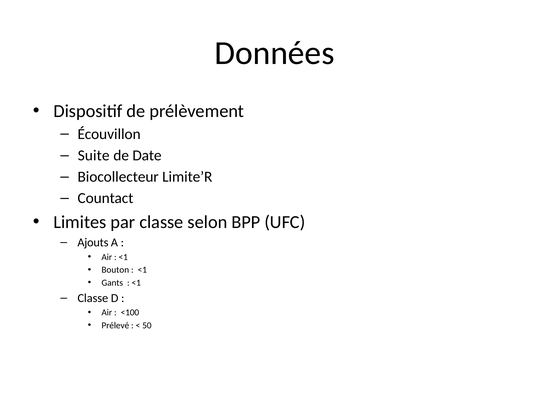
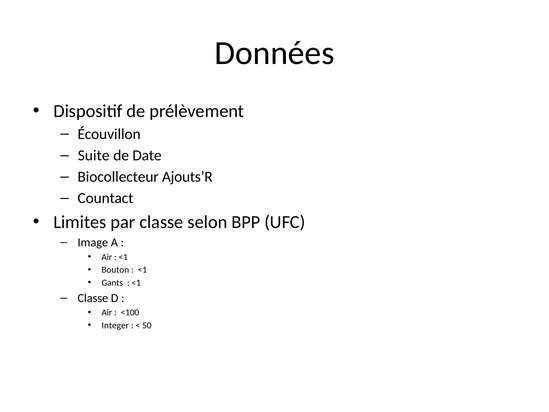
Limite’R: Limite’R -> Ajouts’R (187, 177)
Ajouts: Ajouts -> Image (93, 242)
Prélevé: Prélevé -> Integer (115, 325)
